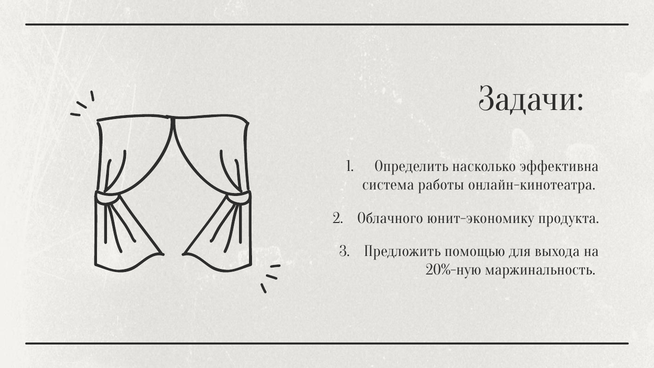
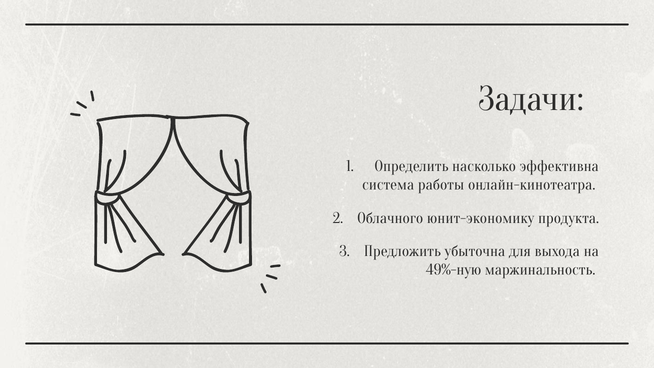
помощью: помощью -> убыточна (475, 251)
20%-ную: 20%-ную -> 49%-ную (454, 269)
